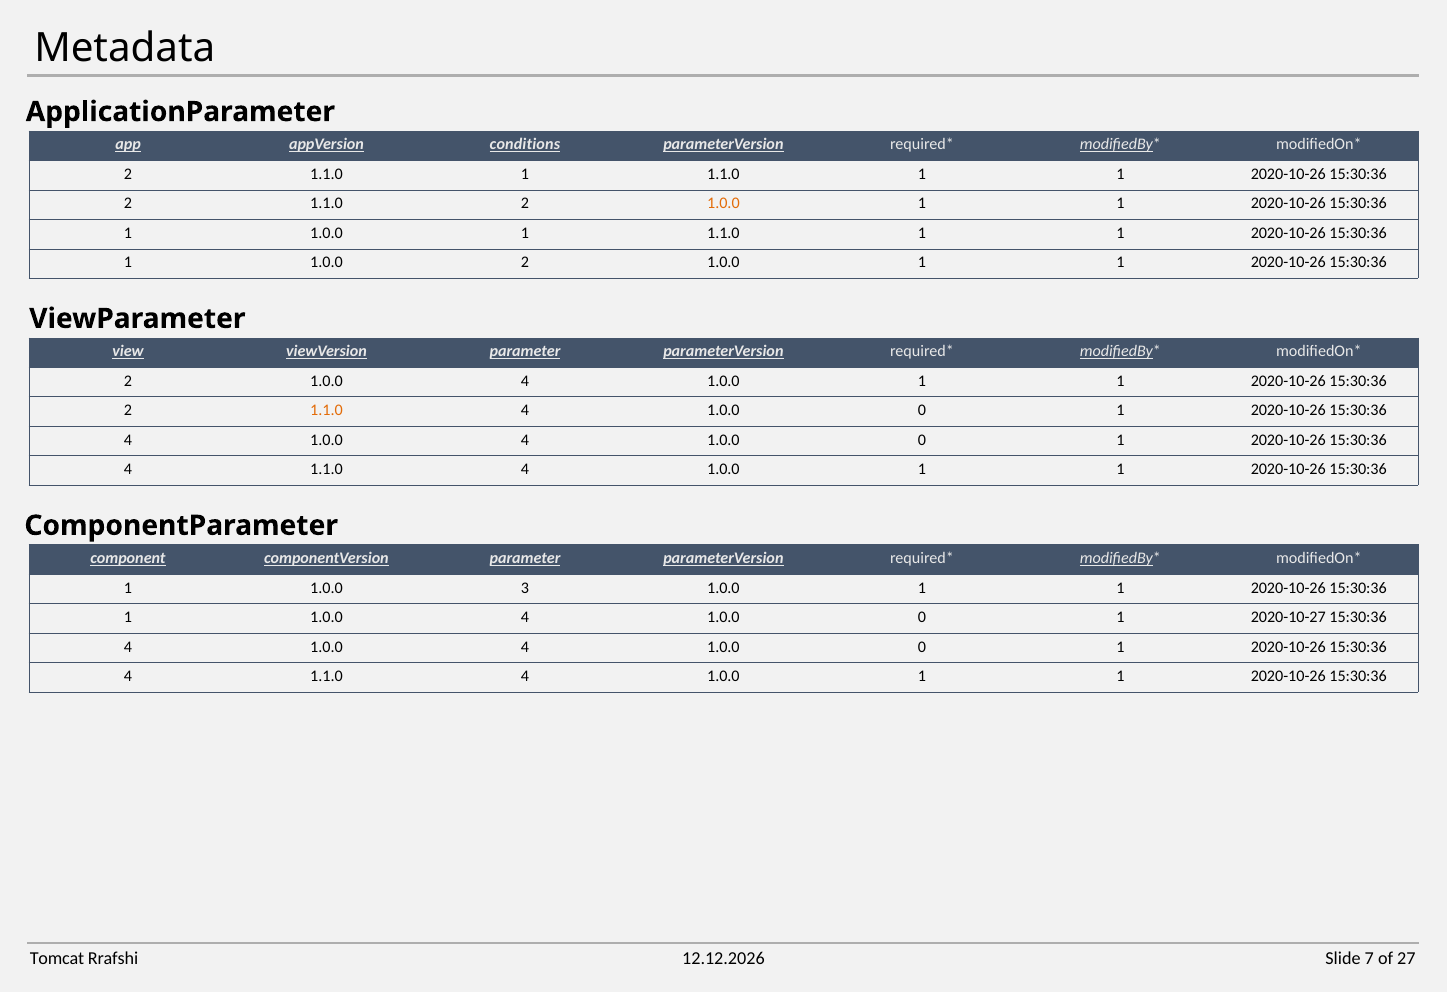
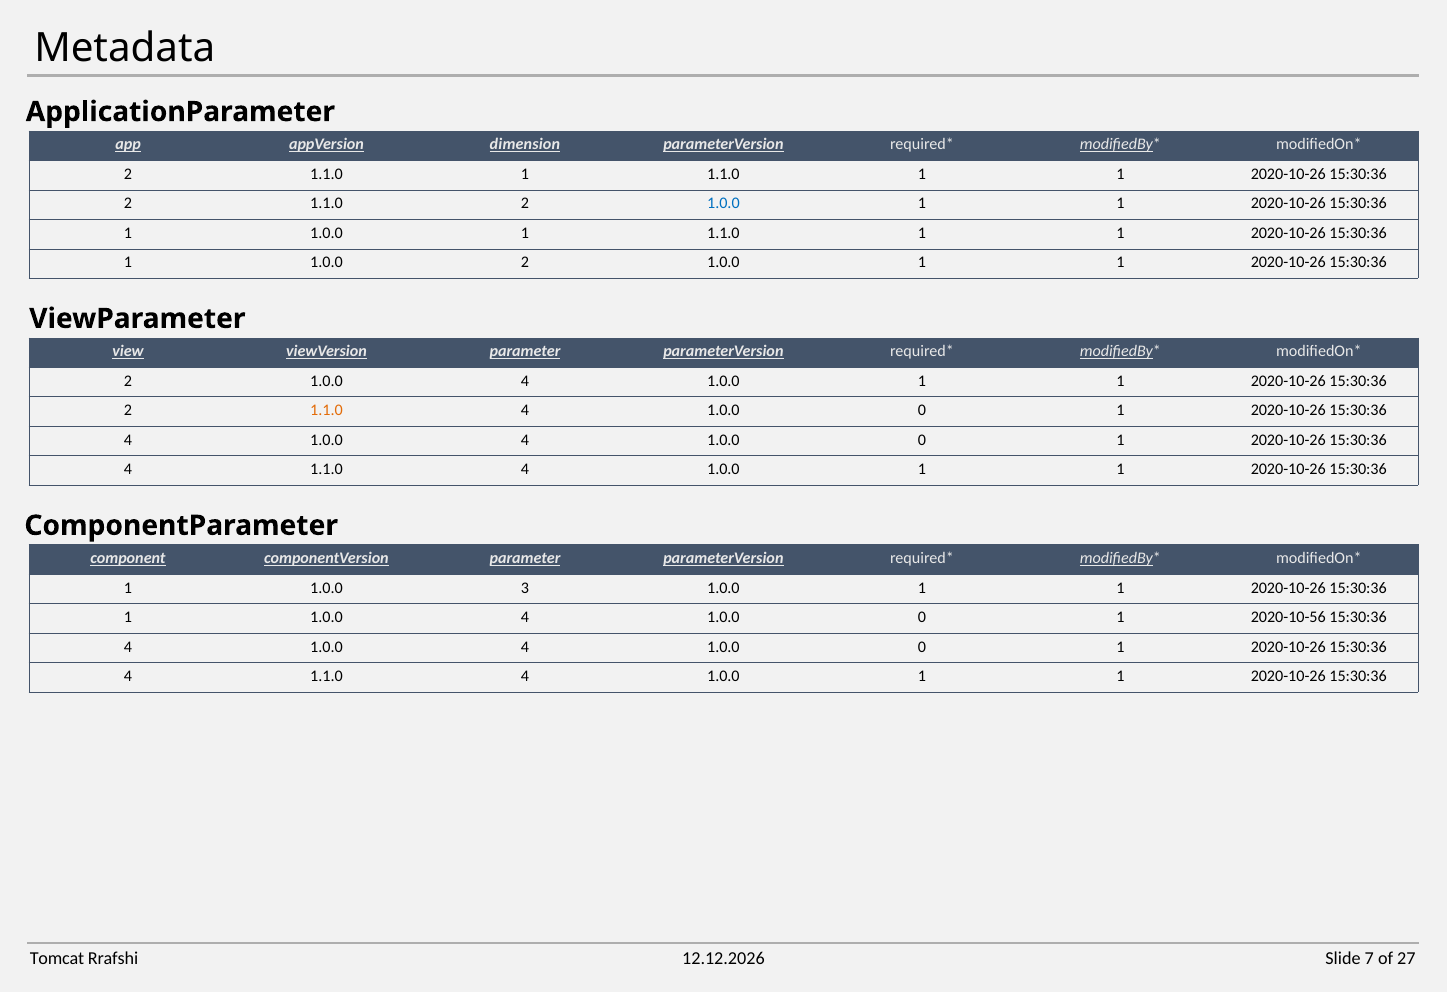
conditions: conditions -> dimension (525, 144)
1.0.0 colour: orange -> blue (723, 203)
2020-10-27: 2020-10-27 -> 2020-10-56 (1288, 617)
